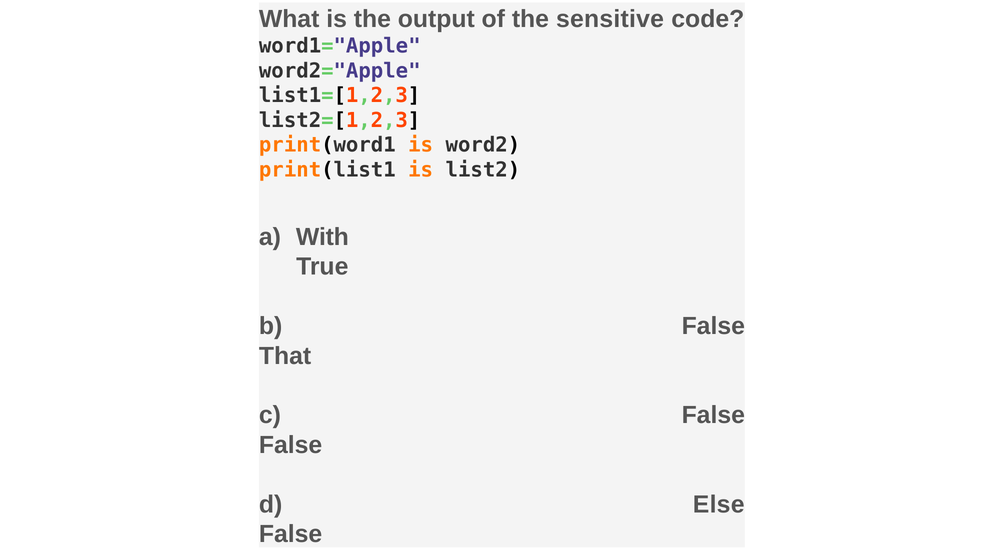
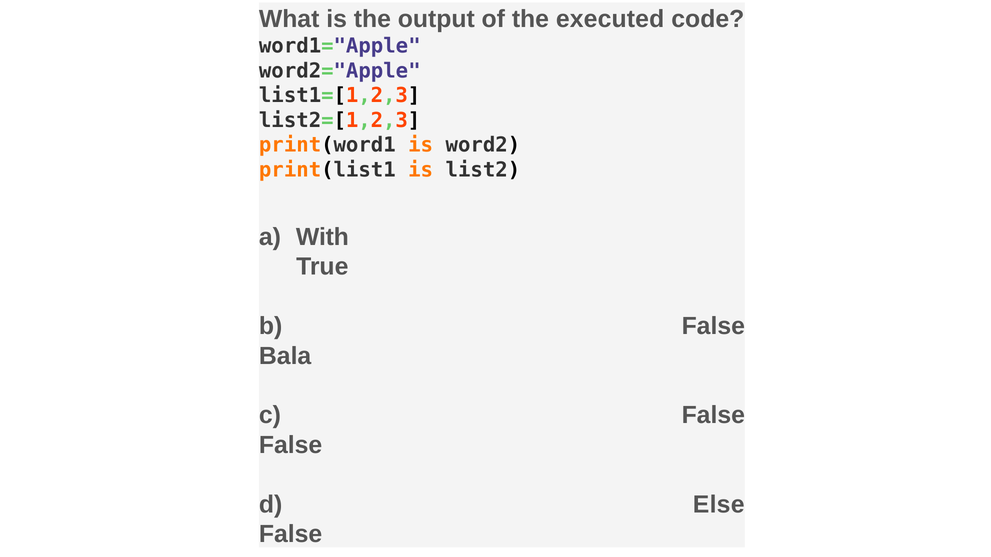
sensitive: sensitive -> executed (610, 19)
That: That -> Bala (285, 356)
